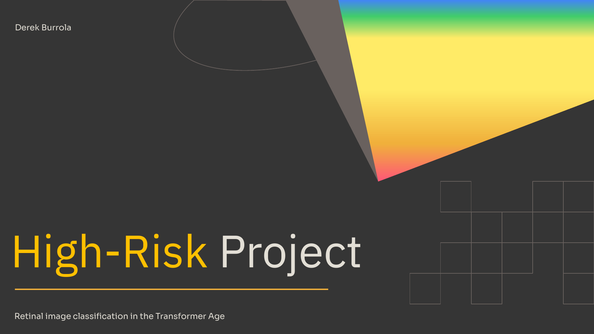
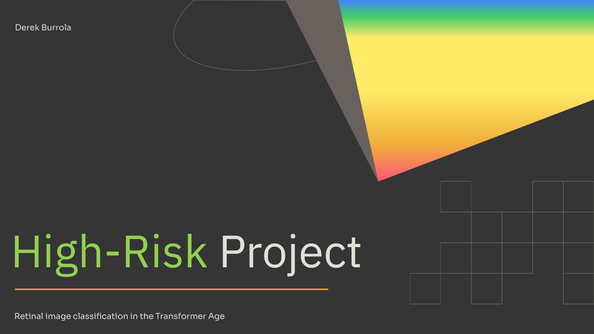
High-Risk colour: yellow -> light green (109, 253)
